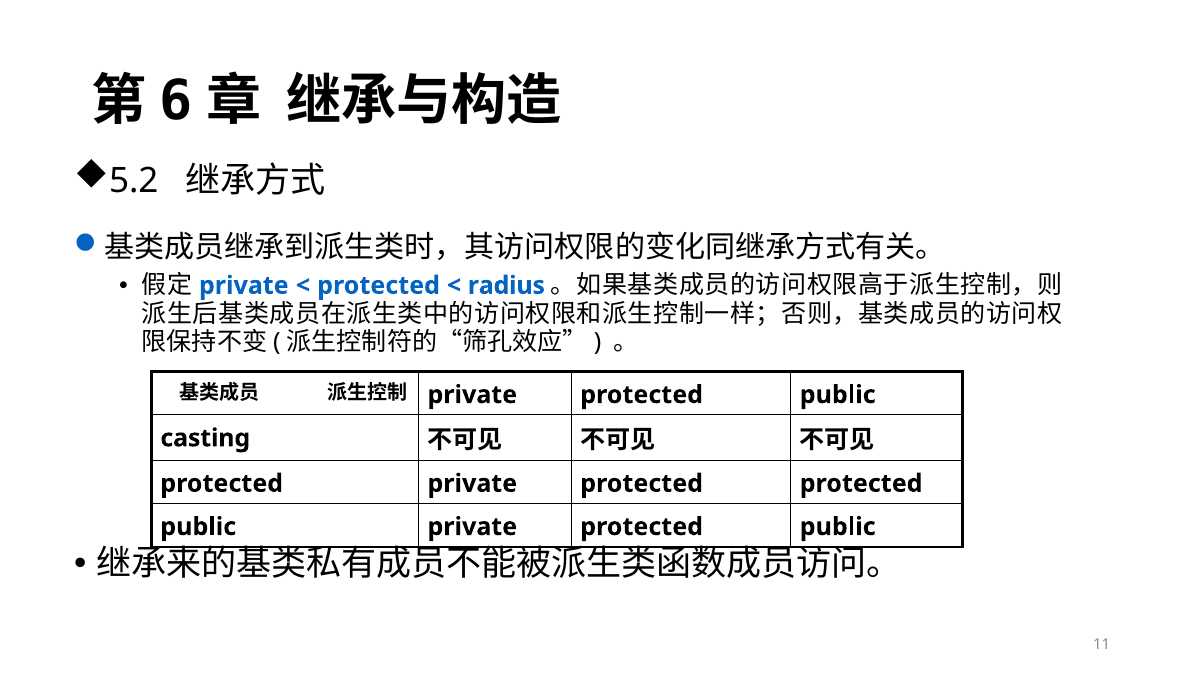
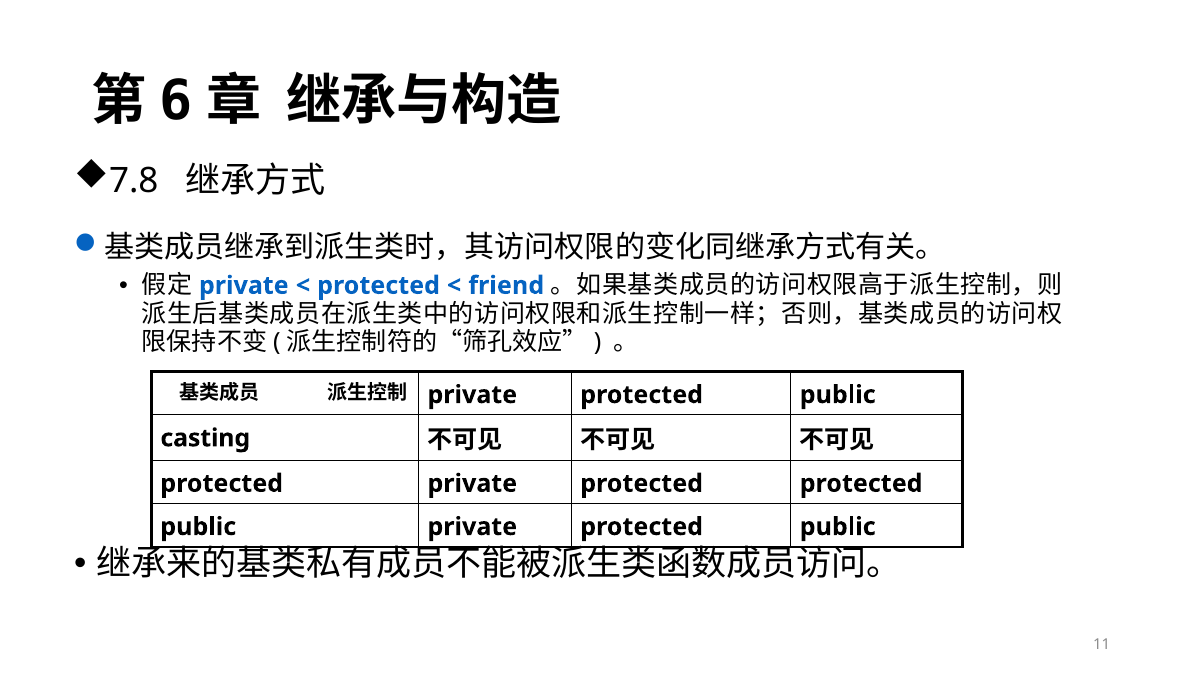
5.2: 5.2 -> 7.8 (134, 180)
radius: radius -> friend (506, 286)
